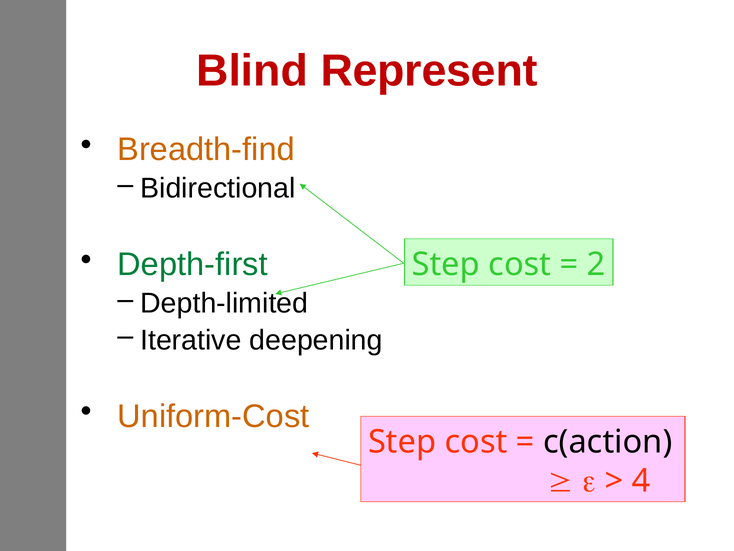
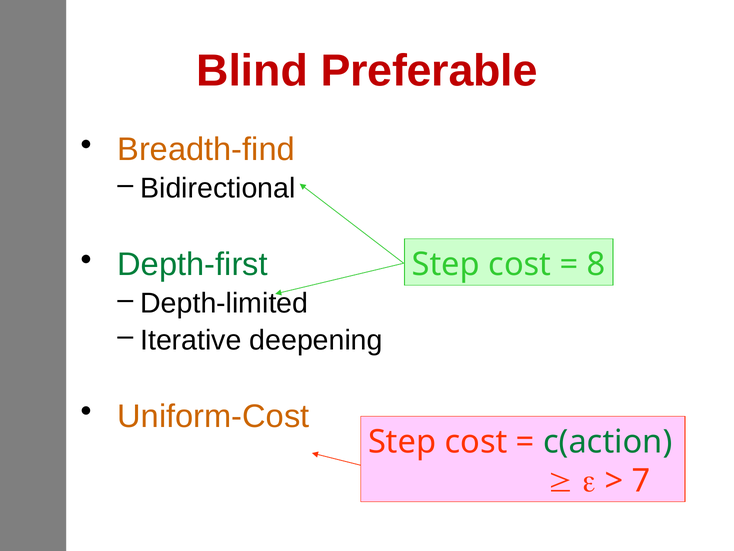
Represent: Represent -> Preferable (429, 71)
2: 2 -> 8 (596, 264)
c(action colour: black -> green (608, 441)
4: 4 -> 7 (641, 481)
